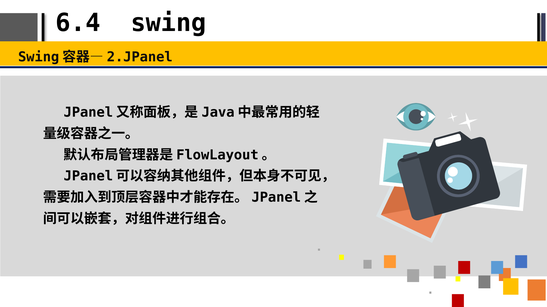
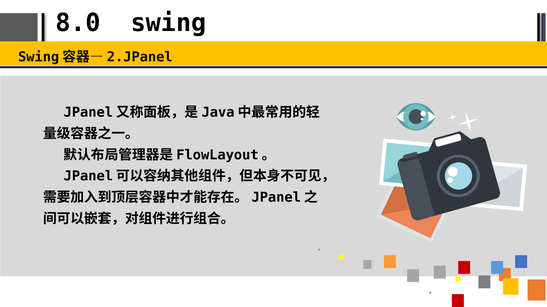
6.4: 6.4 -> 8.0 (78, 23)
